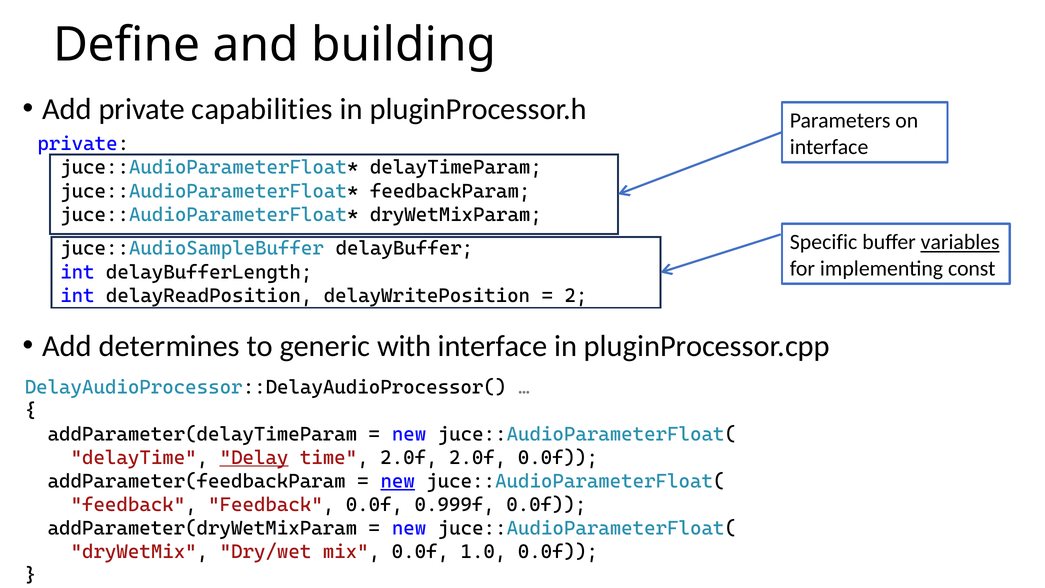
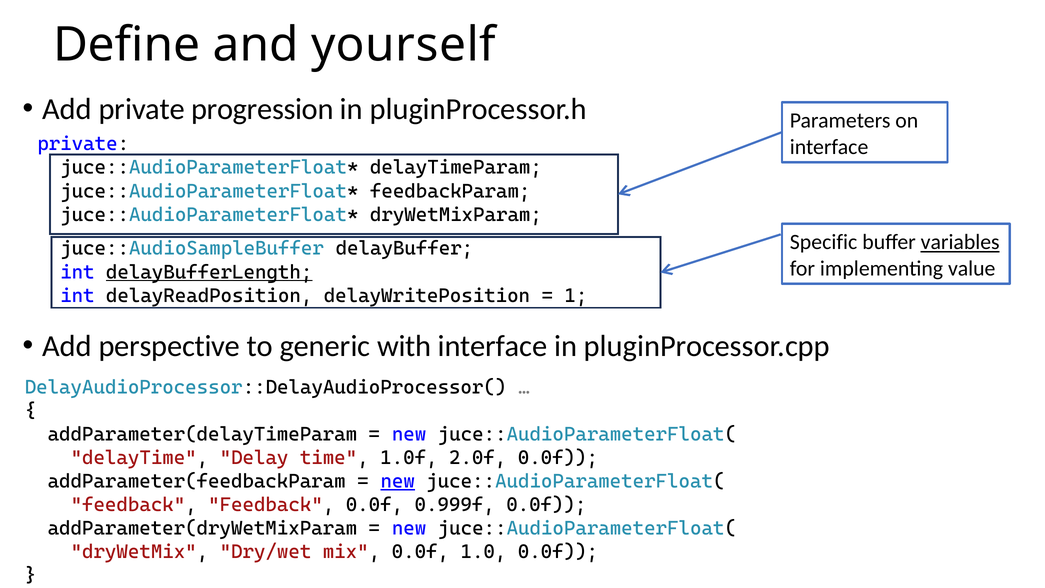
building: building -> yourself (403, 45)
capabilities: capabilities -> progression (262, 109)
const: const -> value (972, 268)
delayBufferLength underline: none -> present (209, 272)
2: 2 -> 1 (576, 295)
determines: determines -> perspective (169, 346)
Delay underline: present -> none (254, 458)
time 2.0f: 2.0f -> 1.0f (409, 458)
